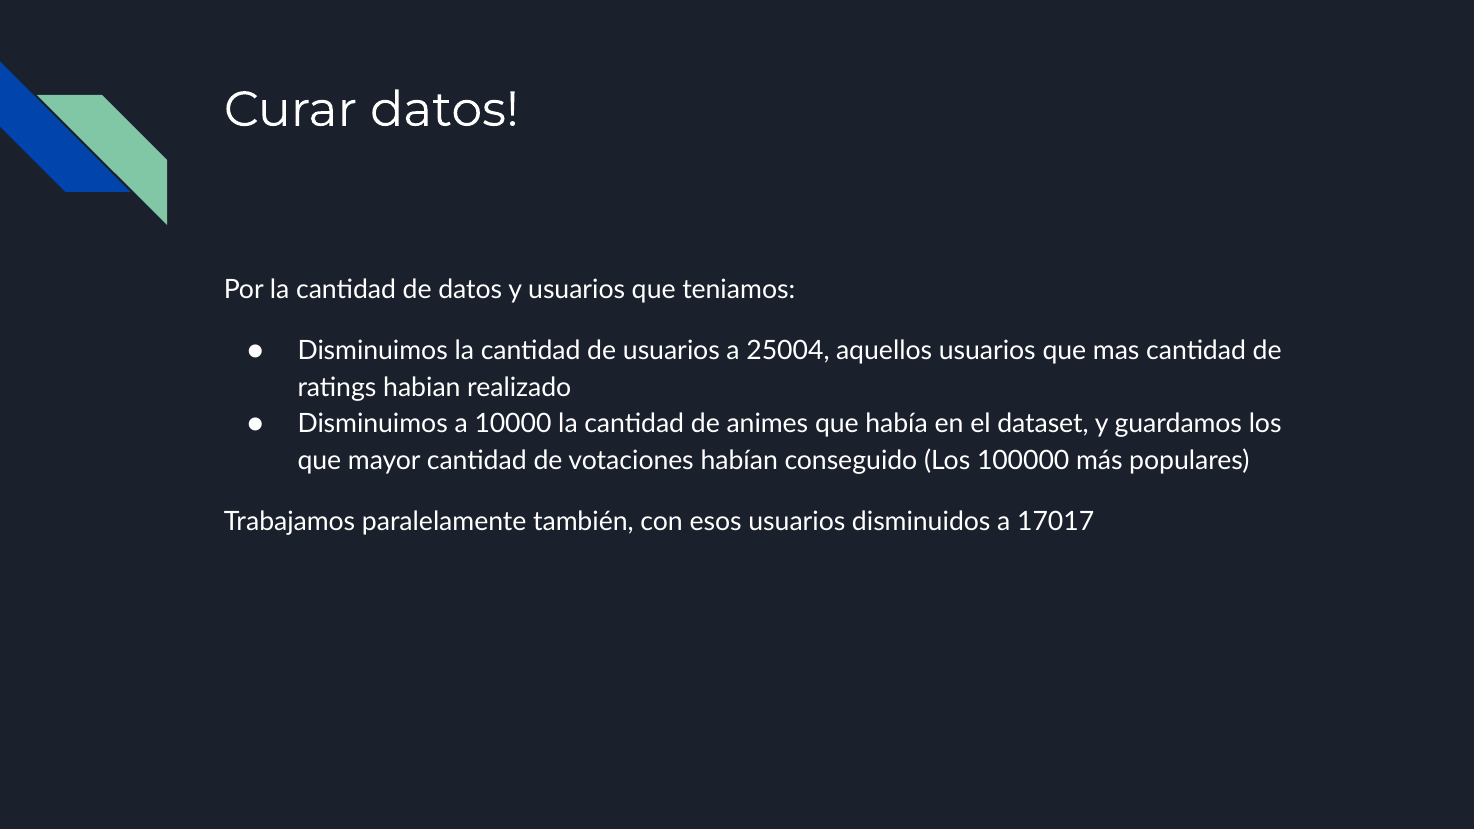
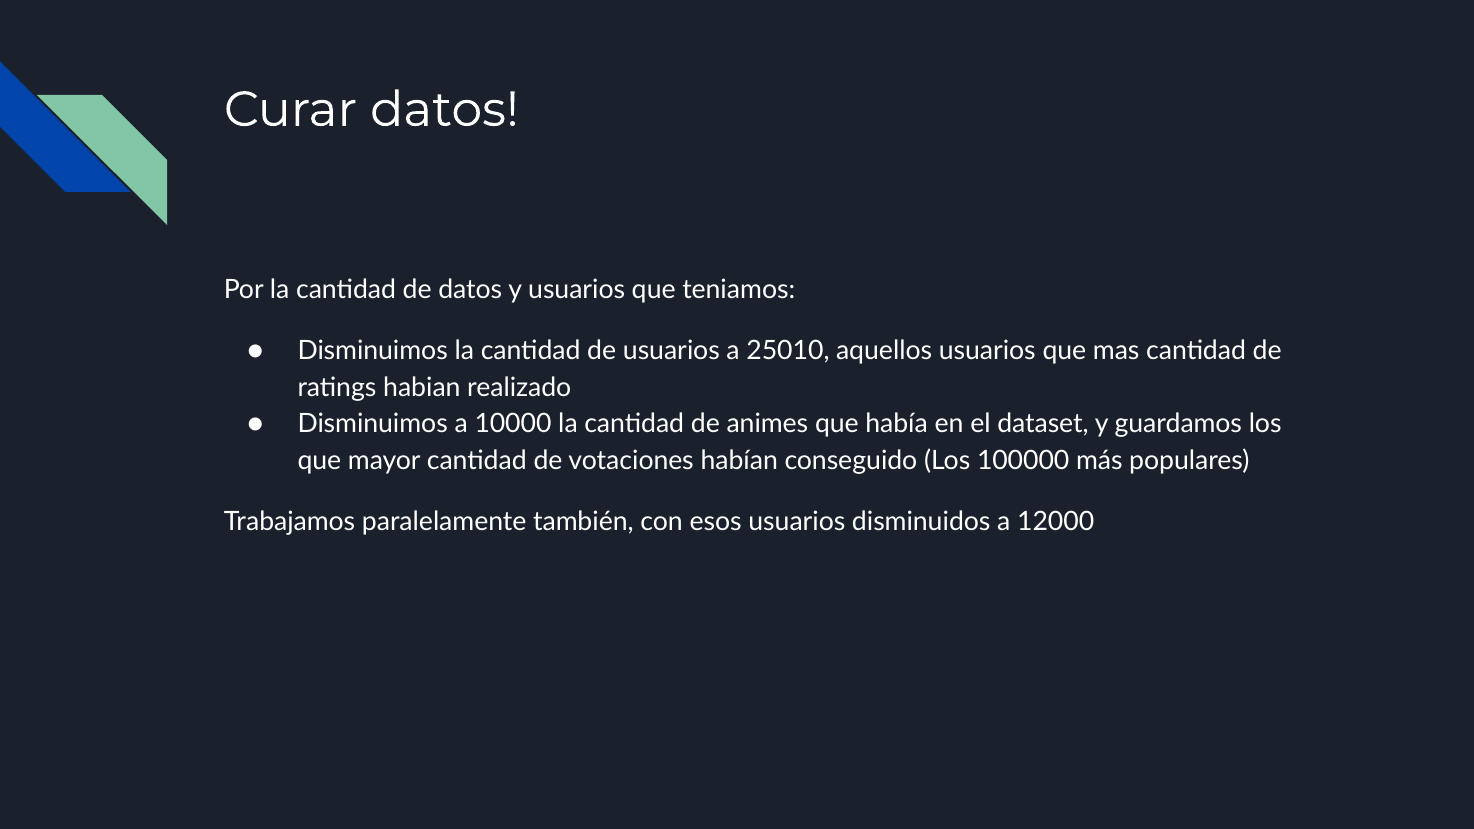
25004: 25004 -> 25010 (788, 351)
17017: 17017 -> 12000 (1056, 522)
